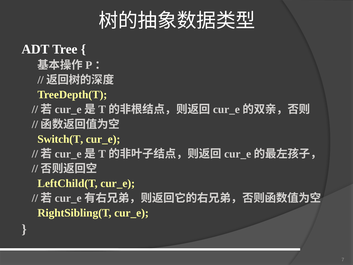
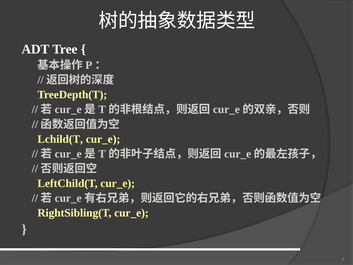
Switch(T: Switch(T -> Lchild(T (60, 139)
